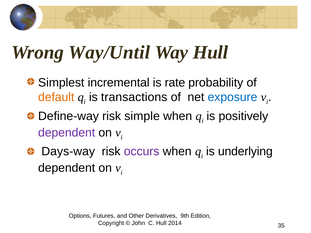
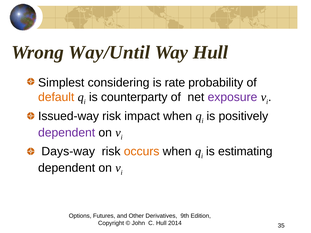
incremental: incremental -> considering (119, 83)
transactions: transactions -> counterparty (134, 97)
exposure colour: blue -> purple (232, 97)
Define-way: Define-way -> Issued-way (69, 116)
simple: simple -> impact (142, 116)
occurs colour: purple -> orange (142, 152)
underlying: underlying -> estimating (245, 152)
